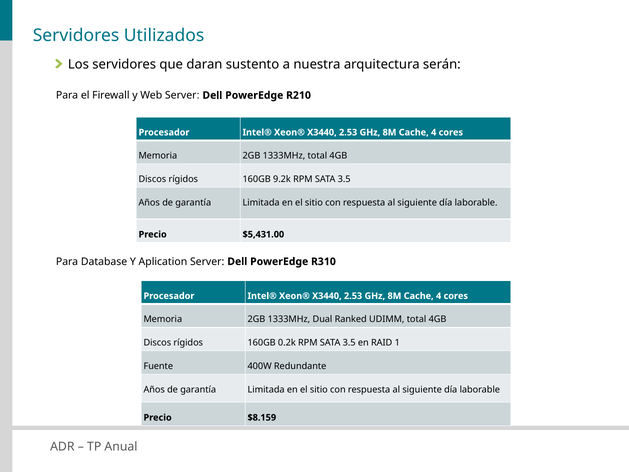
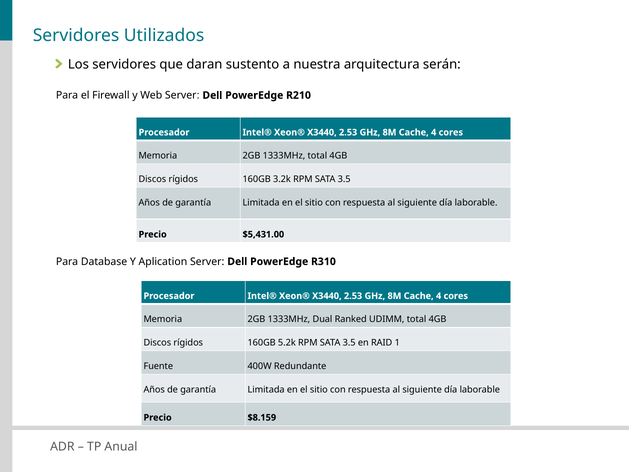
9.2k: 9.2k -> 3.2k (282, 179)
0.2k: 0.2k -> 5.2k (287, 343)
